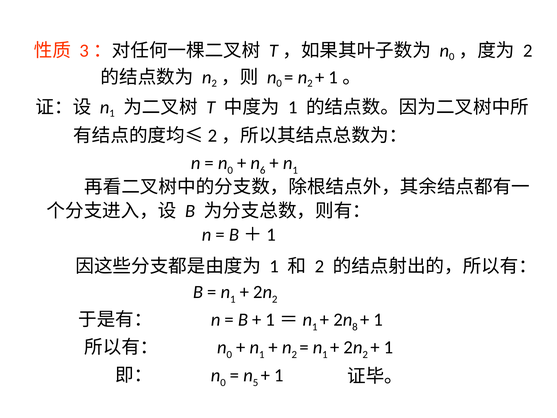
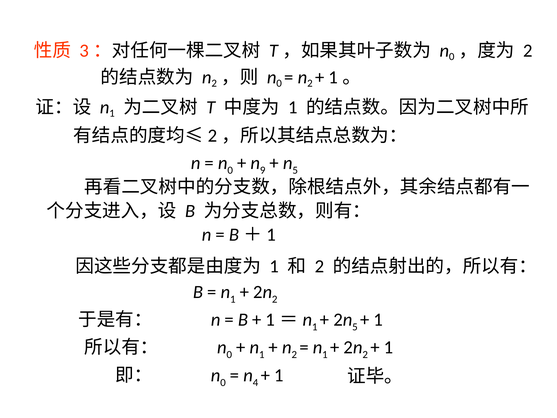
6: 6 -> 9 (263, 170)
1: 1 -> 5 (295, 170)
8: 8 -> 5 (355, 327)
5: 5 -> 4 (256, 382)
